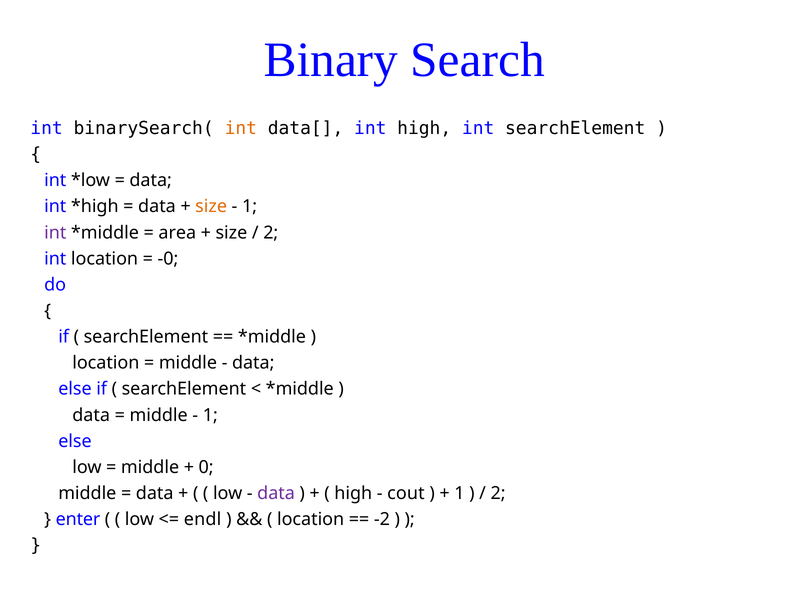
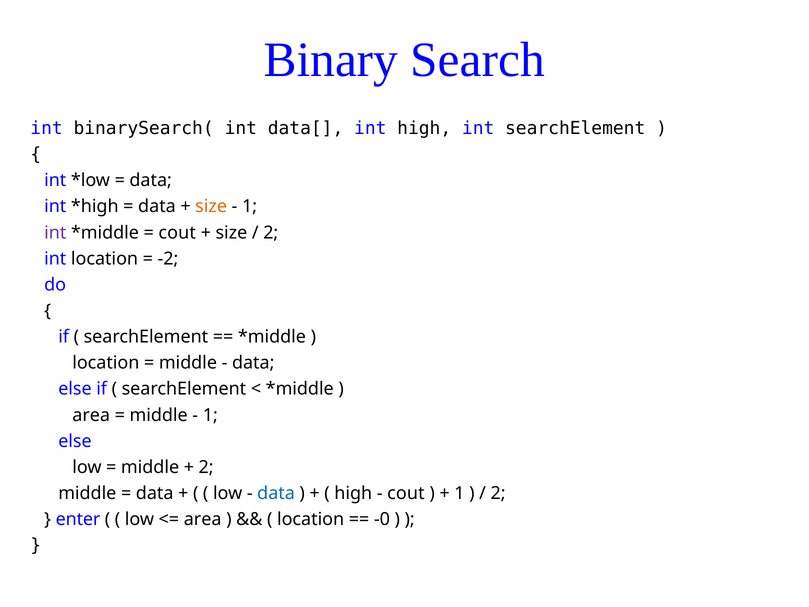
int colour: orange -> black (241, 128)
area: area -> cout (177, 233)
-0: -0 -> -2 (168, 259)
data: data -> area (91, 415)
0: 0 -> 2 (206, 467)
data colour: purple -> blue (276, 493)
endl: endl -> area (203, 519)
-2: -2 -> -0 (382, 519)
